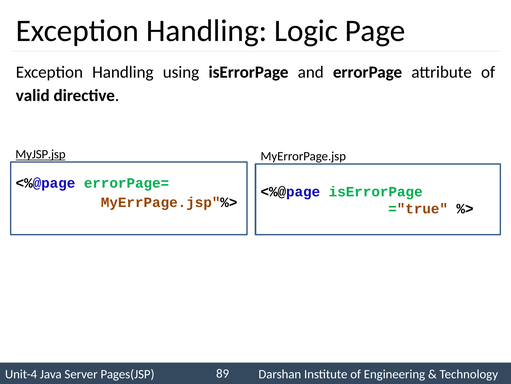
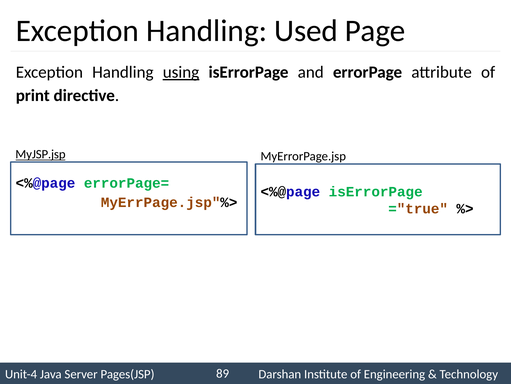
Logic: Logic -> Used (306, 31)
using underline: none -> present (181, 72)
valid: valid -> print (33, 95)
